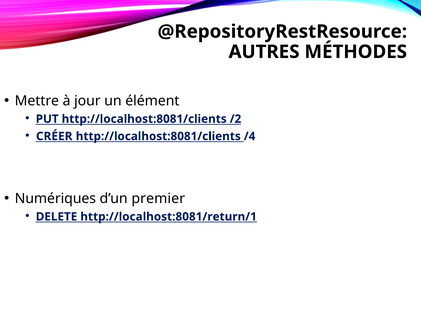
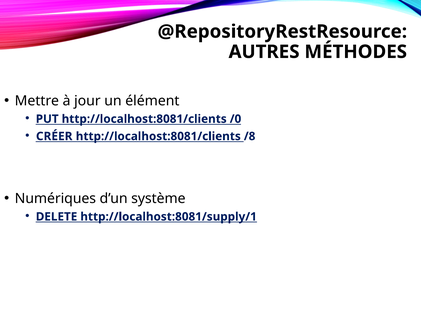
/2: /2 -> /0 (235, 119)
/4: /4 -> /8 (250, 136)
premier: premier -> système (158, 198)
http://localhost:8081/return/1: http://localhost:8081/return/1 -> http://localhost:8081/supply/1 (169, 217)
